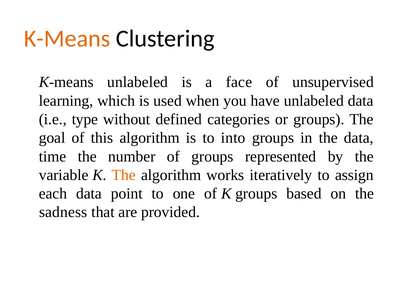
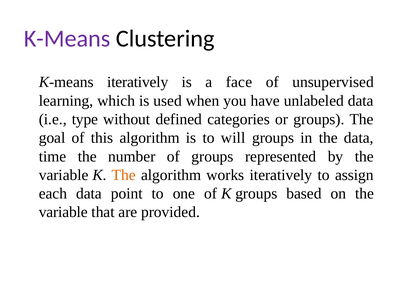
K-Means colour: orange -> purple (67, 39)
K-means unlabeled: unlabeled -> iteratively (138, 82)
into: into -> will (233, 138)
sadness: sadness -> variable (63, 212)
